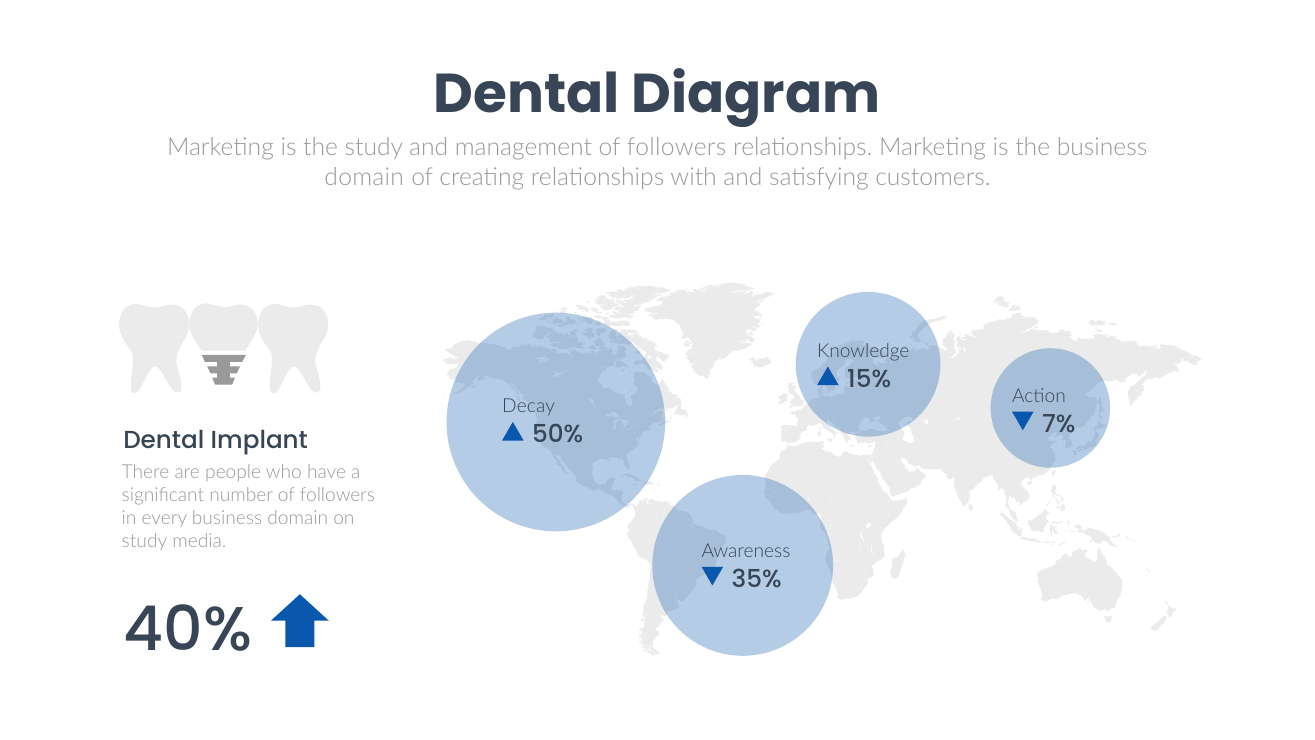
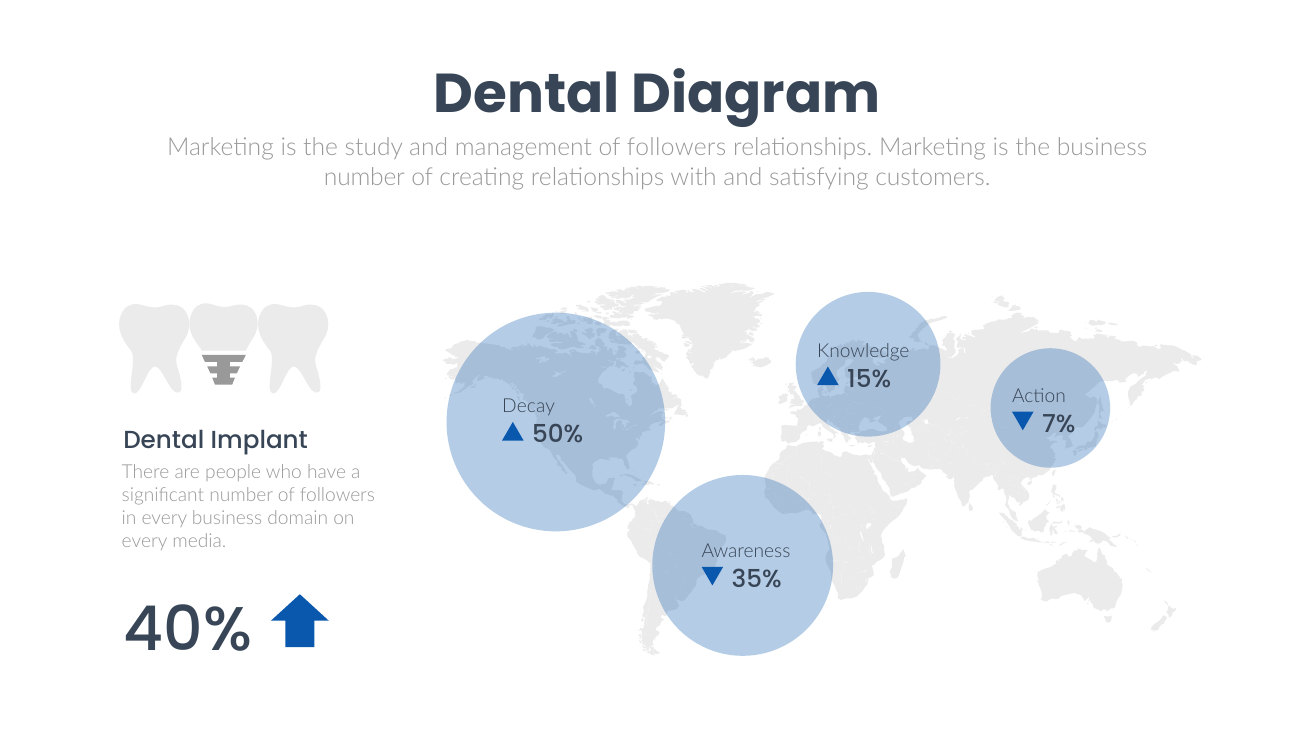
domain: domain -> number (364, 177)
study: study -> every (145, 541)
